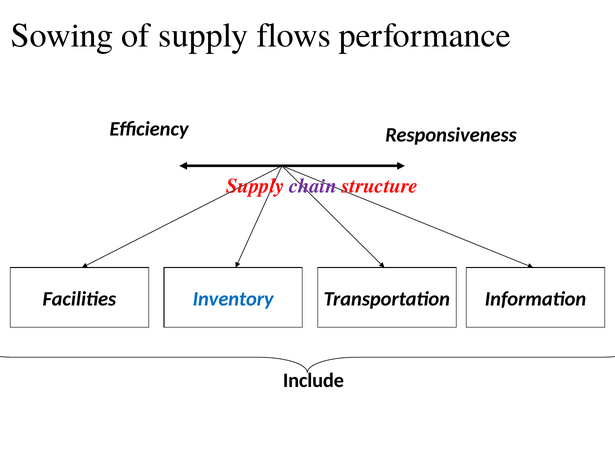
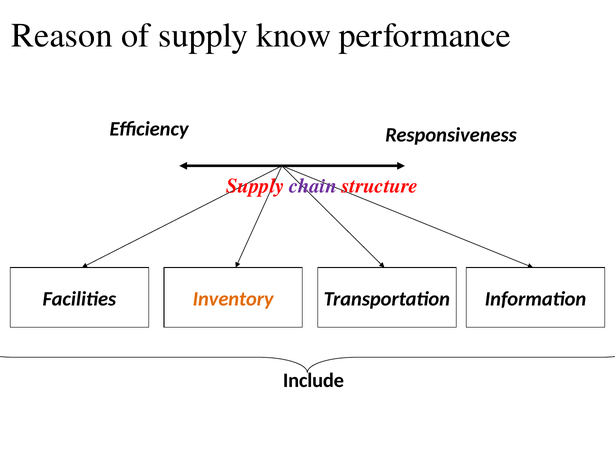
Sowing: Sowing -> Reason (62, 36)
flows: flows -> know (294, 36)
Inventory colour: blue -> orange (233, 299)
